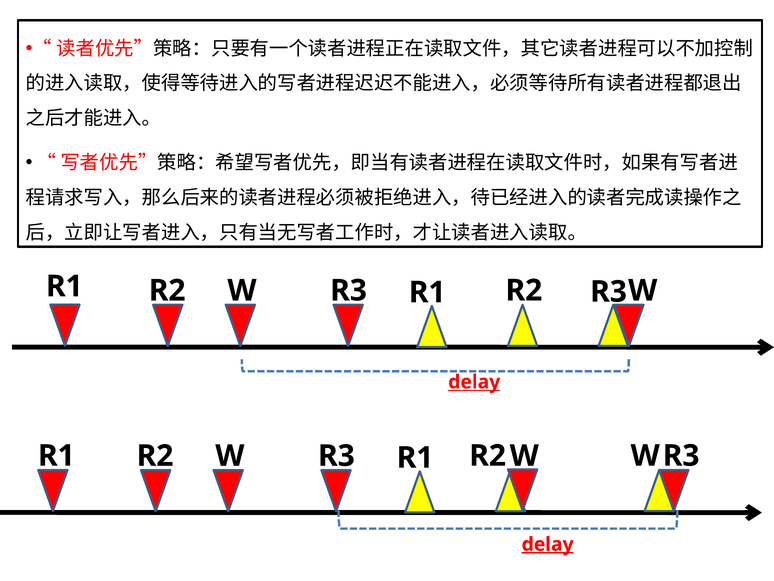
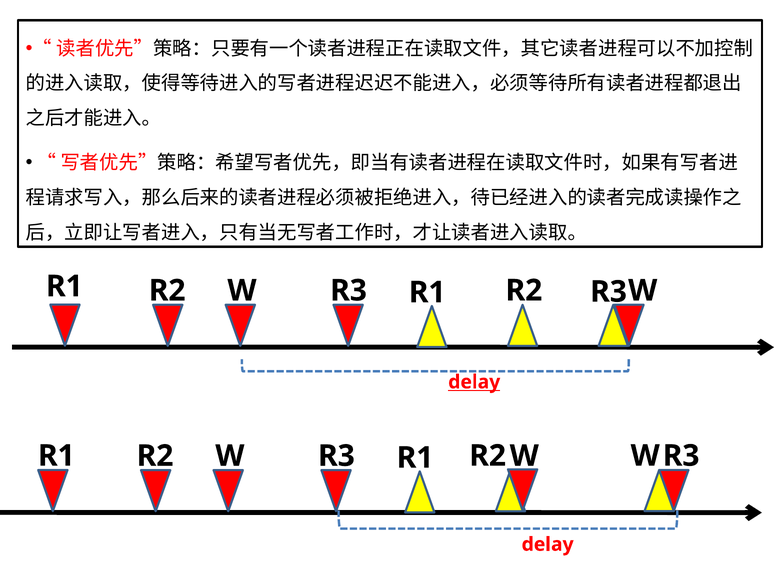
delay underline: present -> none (548, 544)
